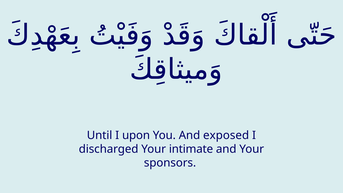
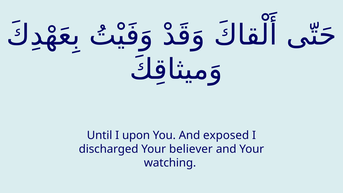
intimate: intimate -> believer (191, 149)
sponsors: sponsors -> watching (170, 163)
